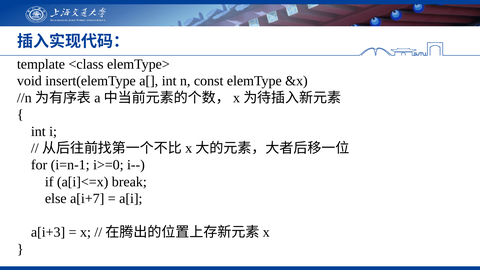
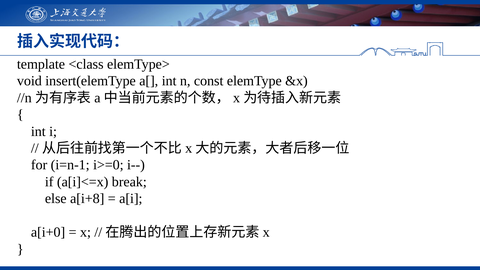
a[i+7: a[i+7 -> a[i+8 (87, 199)
a[i+3: a[i+3 -> a[i+0 (48, 232)
